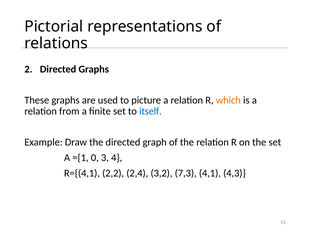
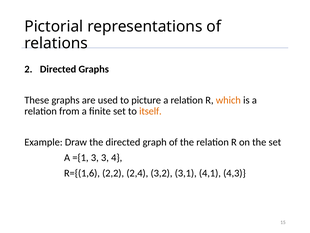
itself colour: blue -> orange (150, 111)
={1 0: 0 -> 3 (95, 157)
R={(4,1: R={(4,1 -> R={(1,6 (82, 173)
7,3: 7,3 -> 3,1 (186, 173)
